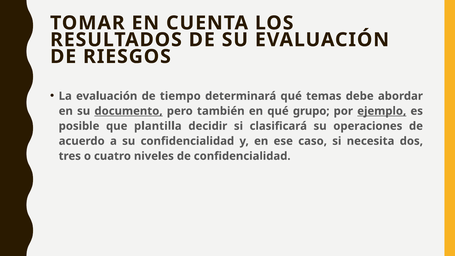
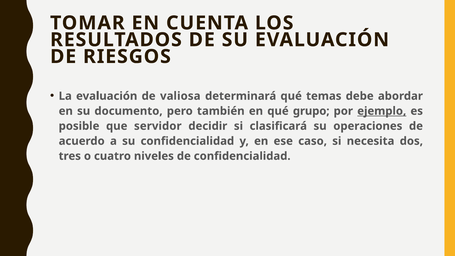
tiempo: tiempo -> valiosa (180, 96)
documento underline: present -> none (128, 111)
plantilla: plantilla -> servidor (158, 126)
